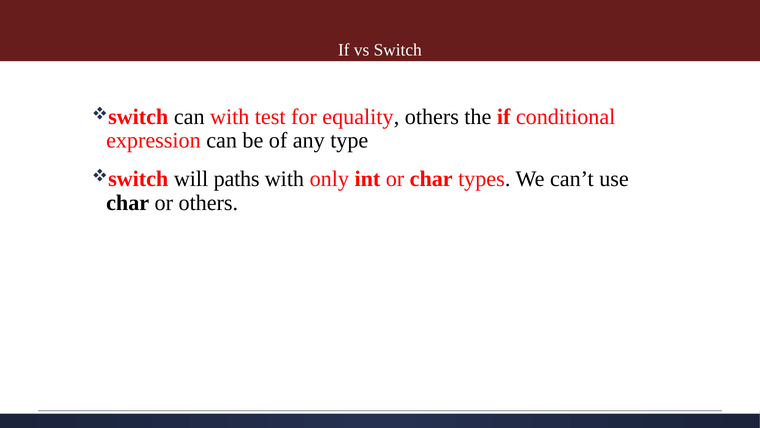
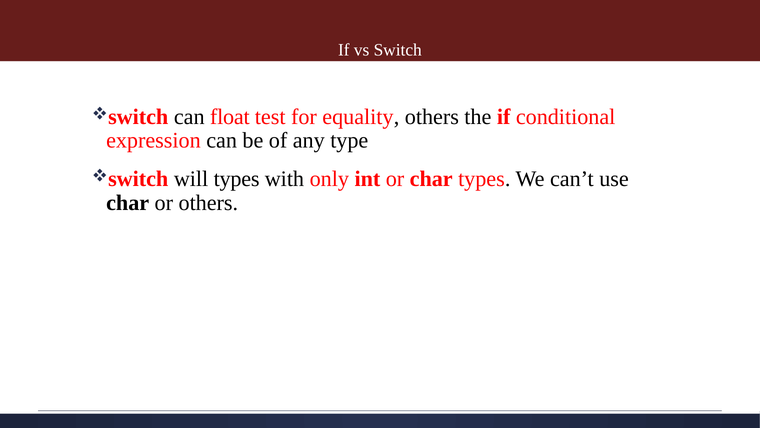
can with: with -> float (230, 117)
will paths: paths -> types (237, 179)
